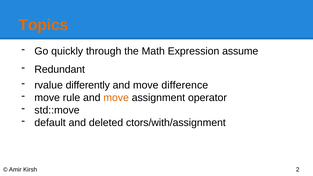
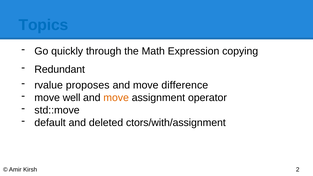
Topics colour: orange -> blue (43, 25)
assume: assume -> copying (240, 51)
differently: differently -> proposes (88, 85)
rule: rule -> well (72, 98)
